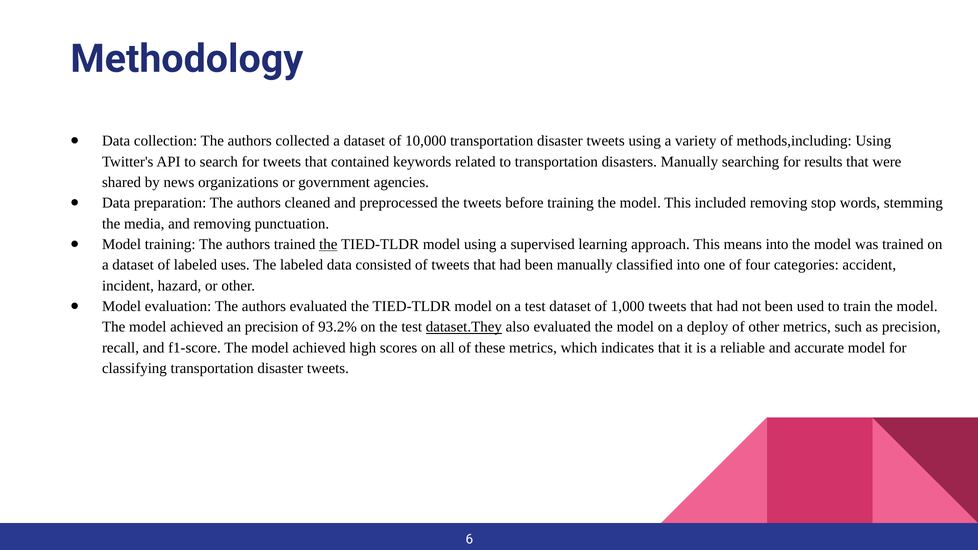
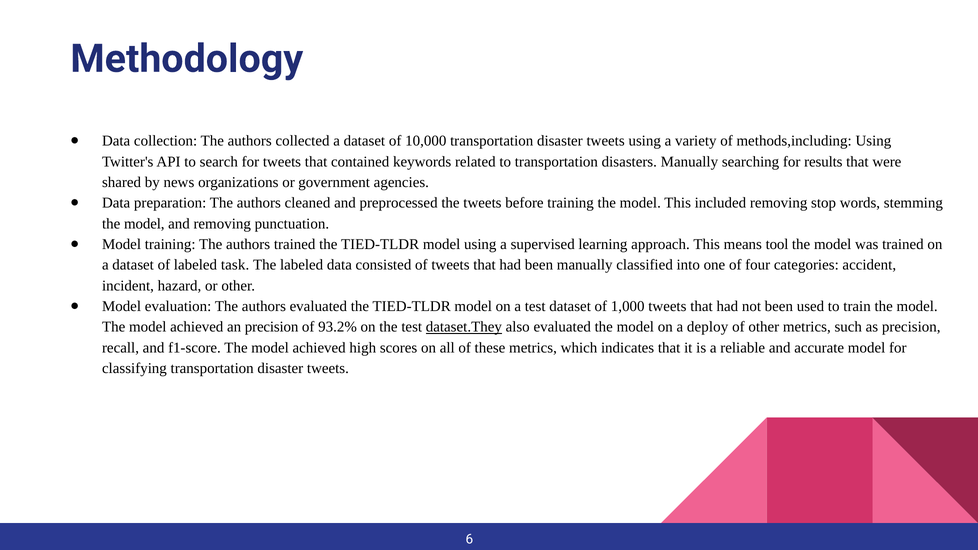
media: media -> model (144, 224)
the underline: present -> none (328, 244)
means into: into -> tool (777, 244)
uses: uses -> task (235, 265)
